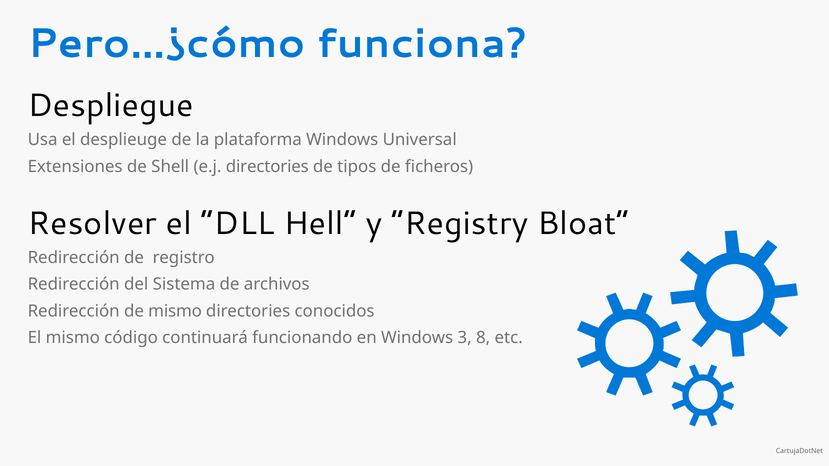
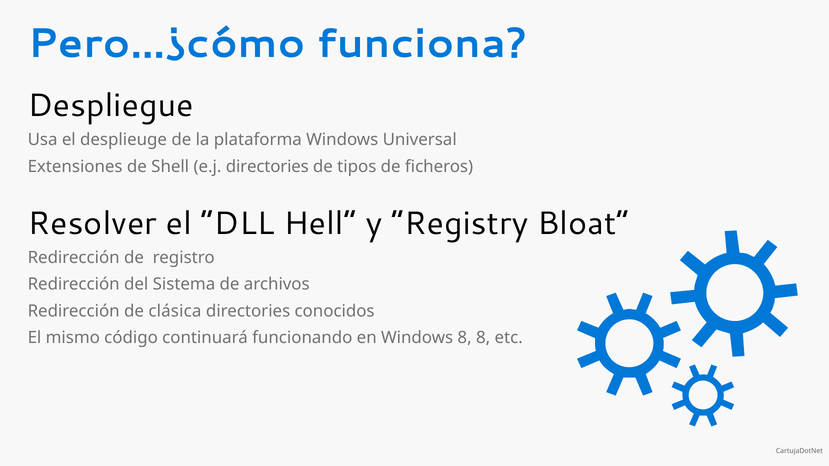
de mismo: mismo -> clásica (175, 311)
Windows 3: 3 -> 8 (465, 338)
